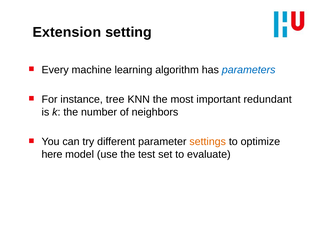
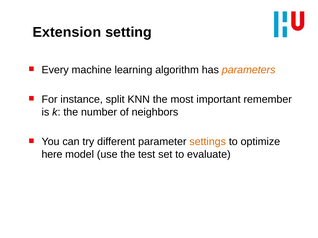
parameters colour: blue -> orange (249, 70)
tree: tree -> split (115, 100)
redundant: redundant -> remember (268, 100)
